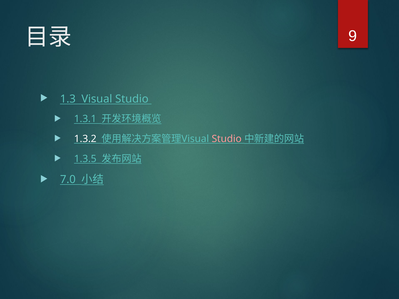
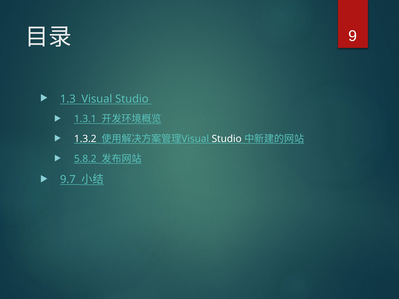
Studio colour: pink -> white (227, 139)
1.3.5: 1.3.5 -> 5.8.2 (85, 159)
7.0: 7.0 -> 9.7 (68, 180)
